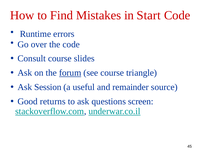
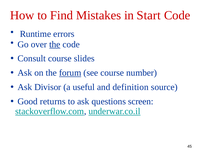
the underline: none -> present (55, 44)
triangle: triangle -> number (142, 73)
Session: Session -> Divisor (48, 87)
remainder: remainder -> definition (131, 87)
